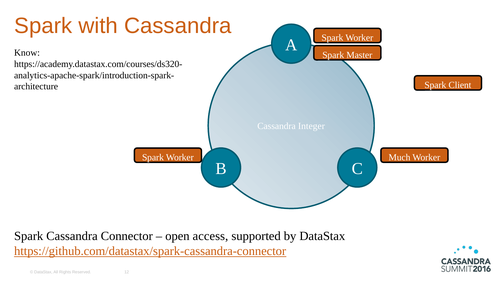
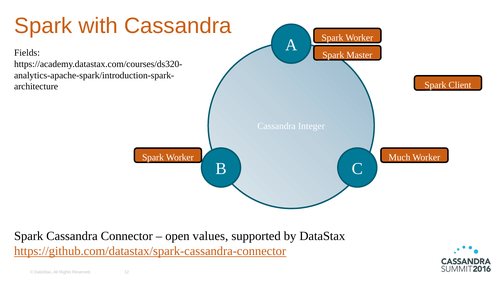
Know: Know -> Fields (27, 53)
access: access -> values (210, 236)
